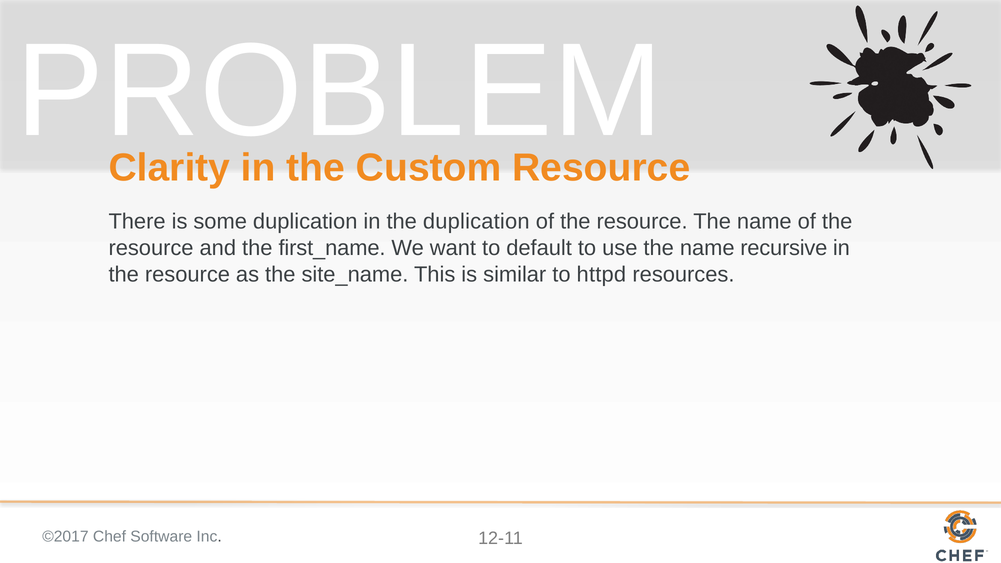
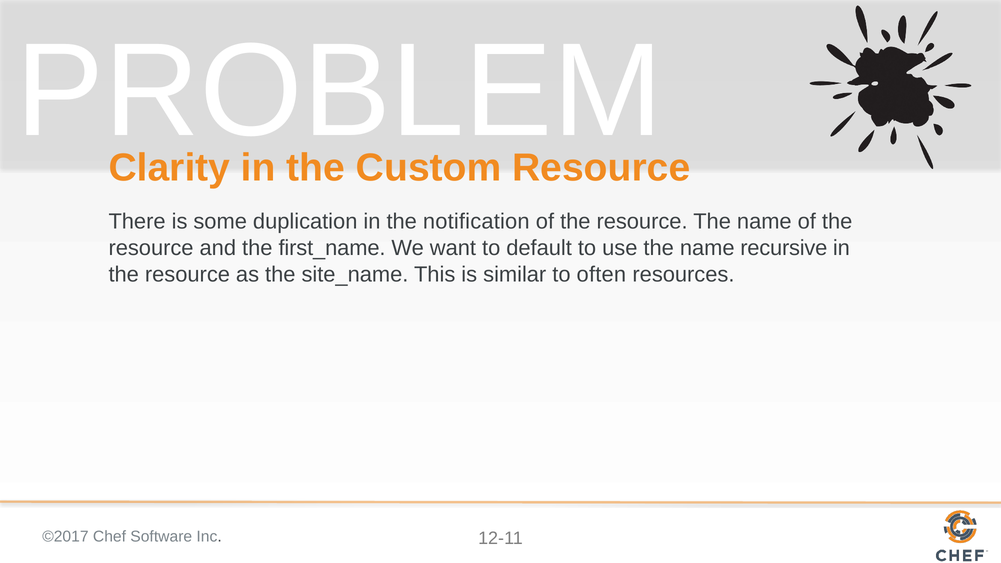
the duplication: duplication -> notification (476, 222)
httpd: httpd -> often (601, 274)
